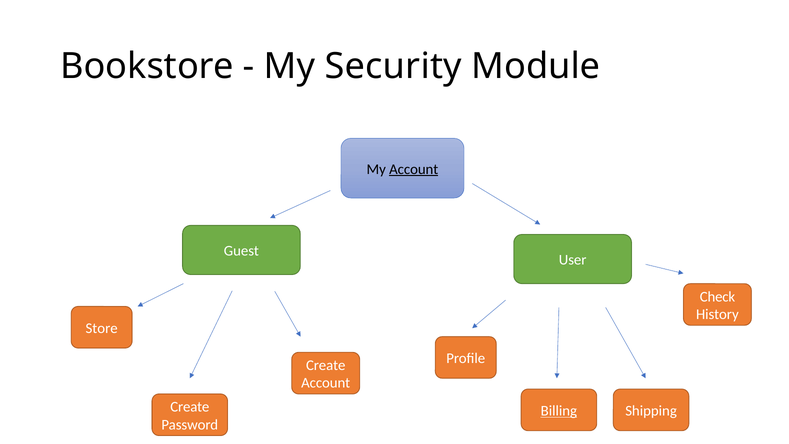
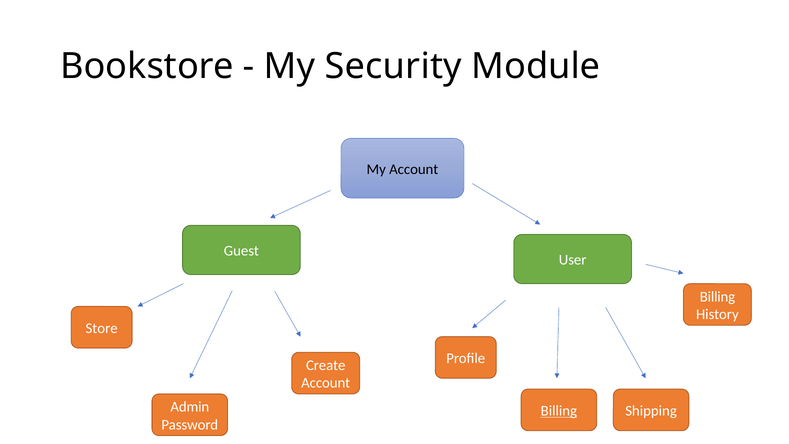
Account underline: present -> none (414, 169)
Check: Check -> Billing (717, 296)
Create: Create -> Admin (190, 407)
